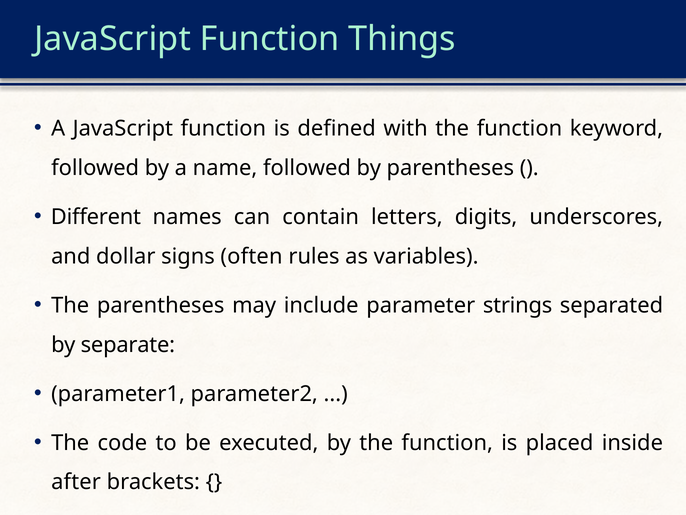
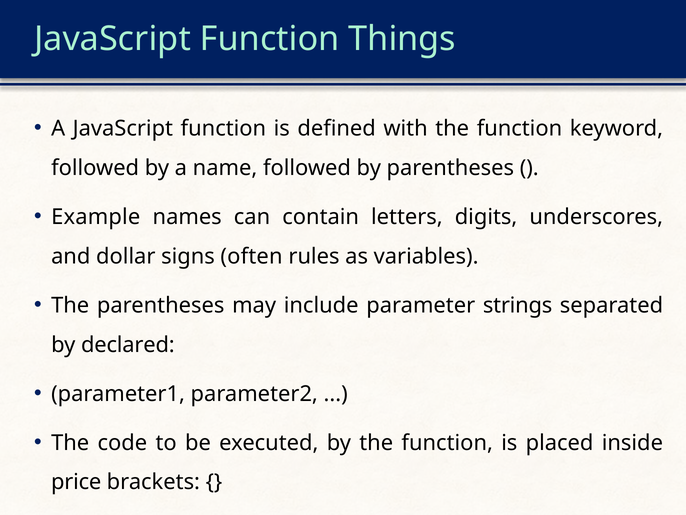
Different: Different -> Example (96, 217)
separate: separate -> declared (128, 344)
after: after -> price (76, 482)
